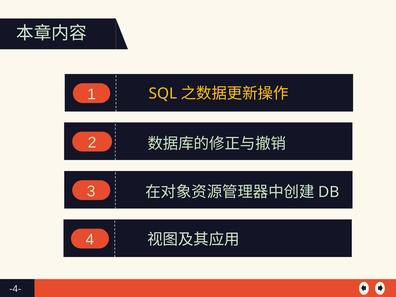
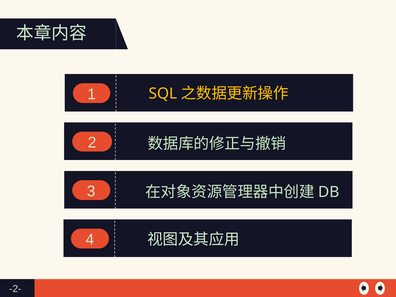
-4-: -4- -> -2- (15, 289)
